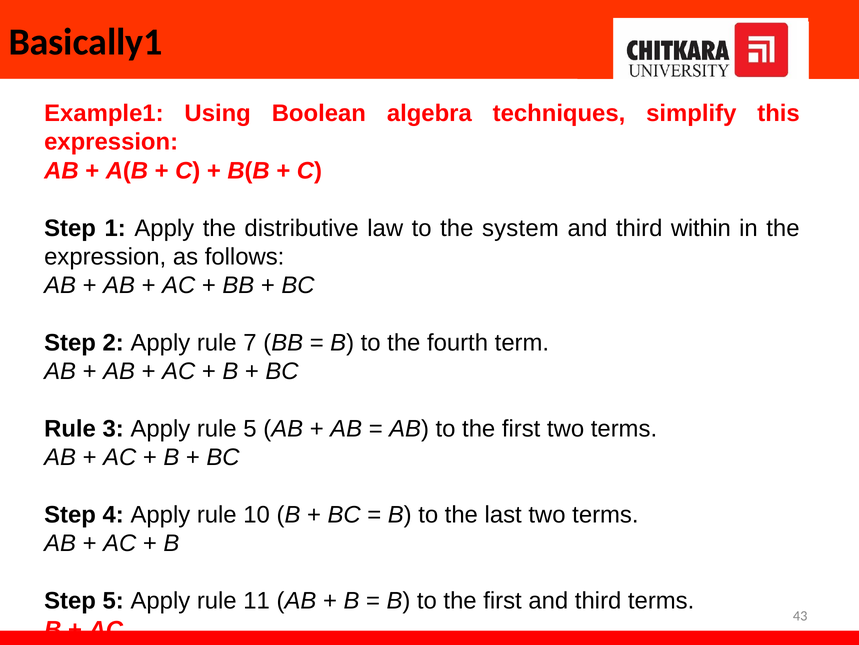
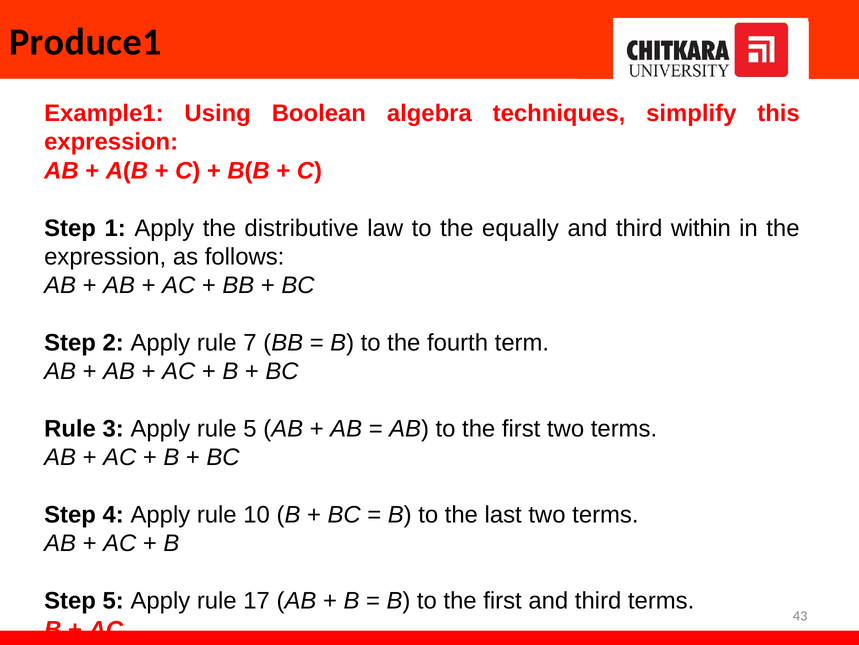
Basically1: Basically1 -> Produce1 (85, 42)
system: system -> equally (520, 228)
11: 11 -> 17 (257, 600)
